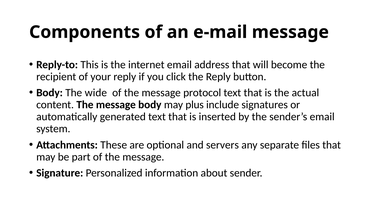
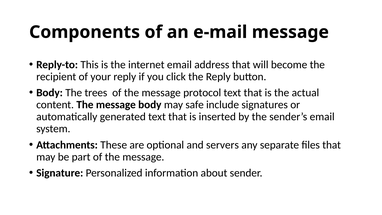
wide: wide -> trees (96, 93)
plus: plus -> safe (195, 105)
